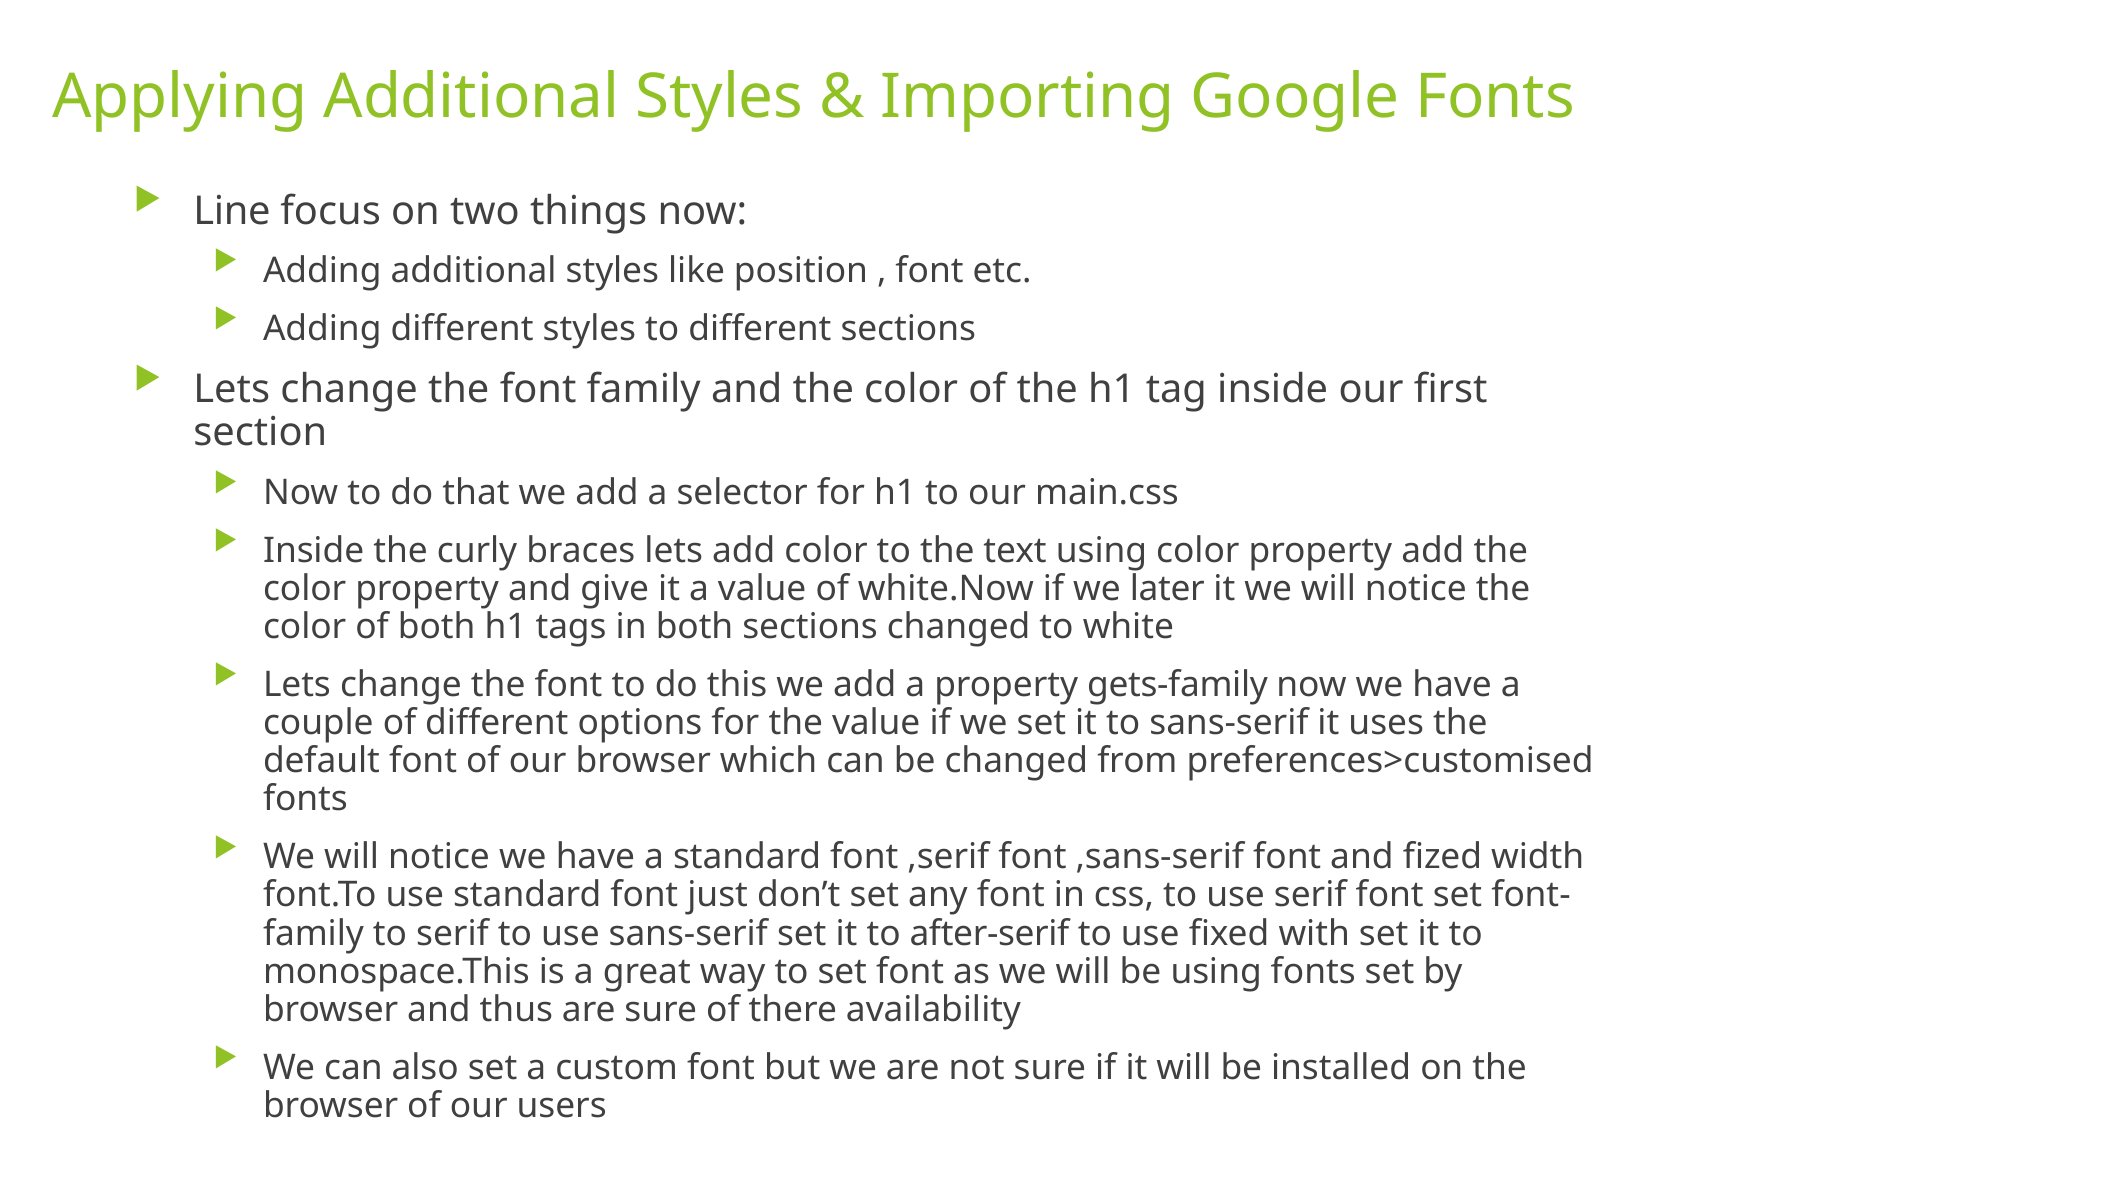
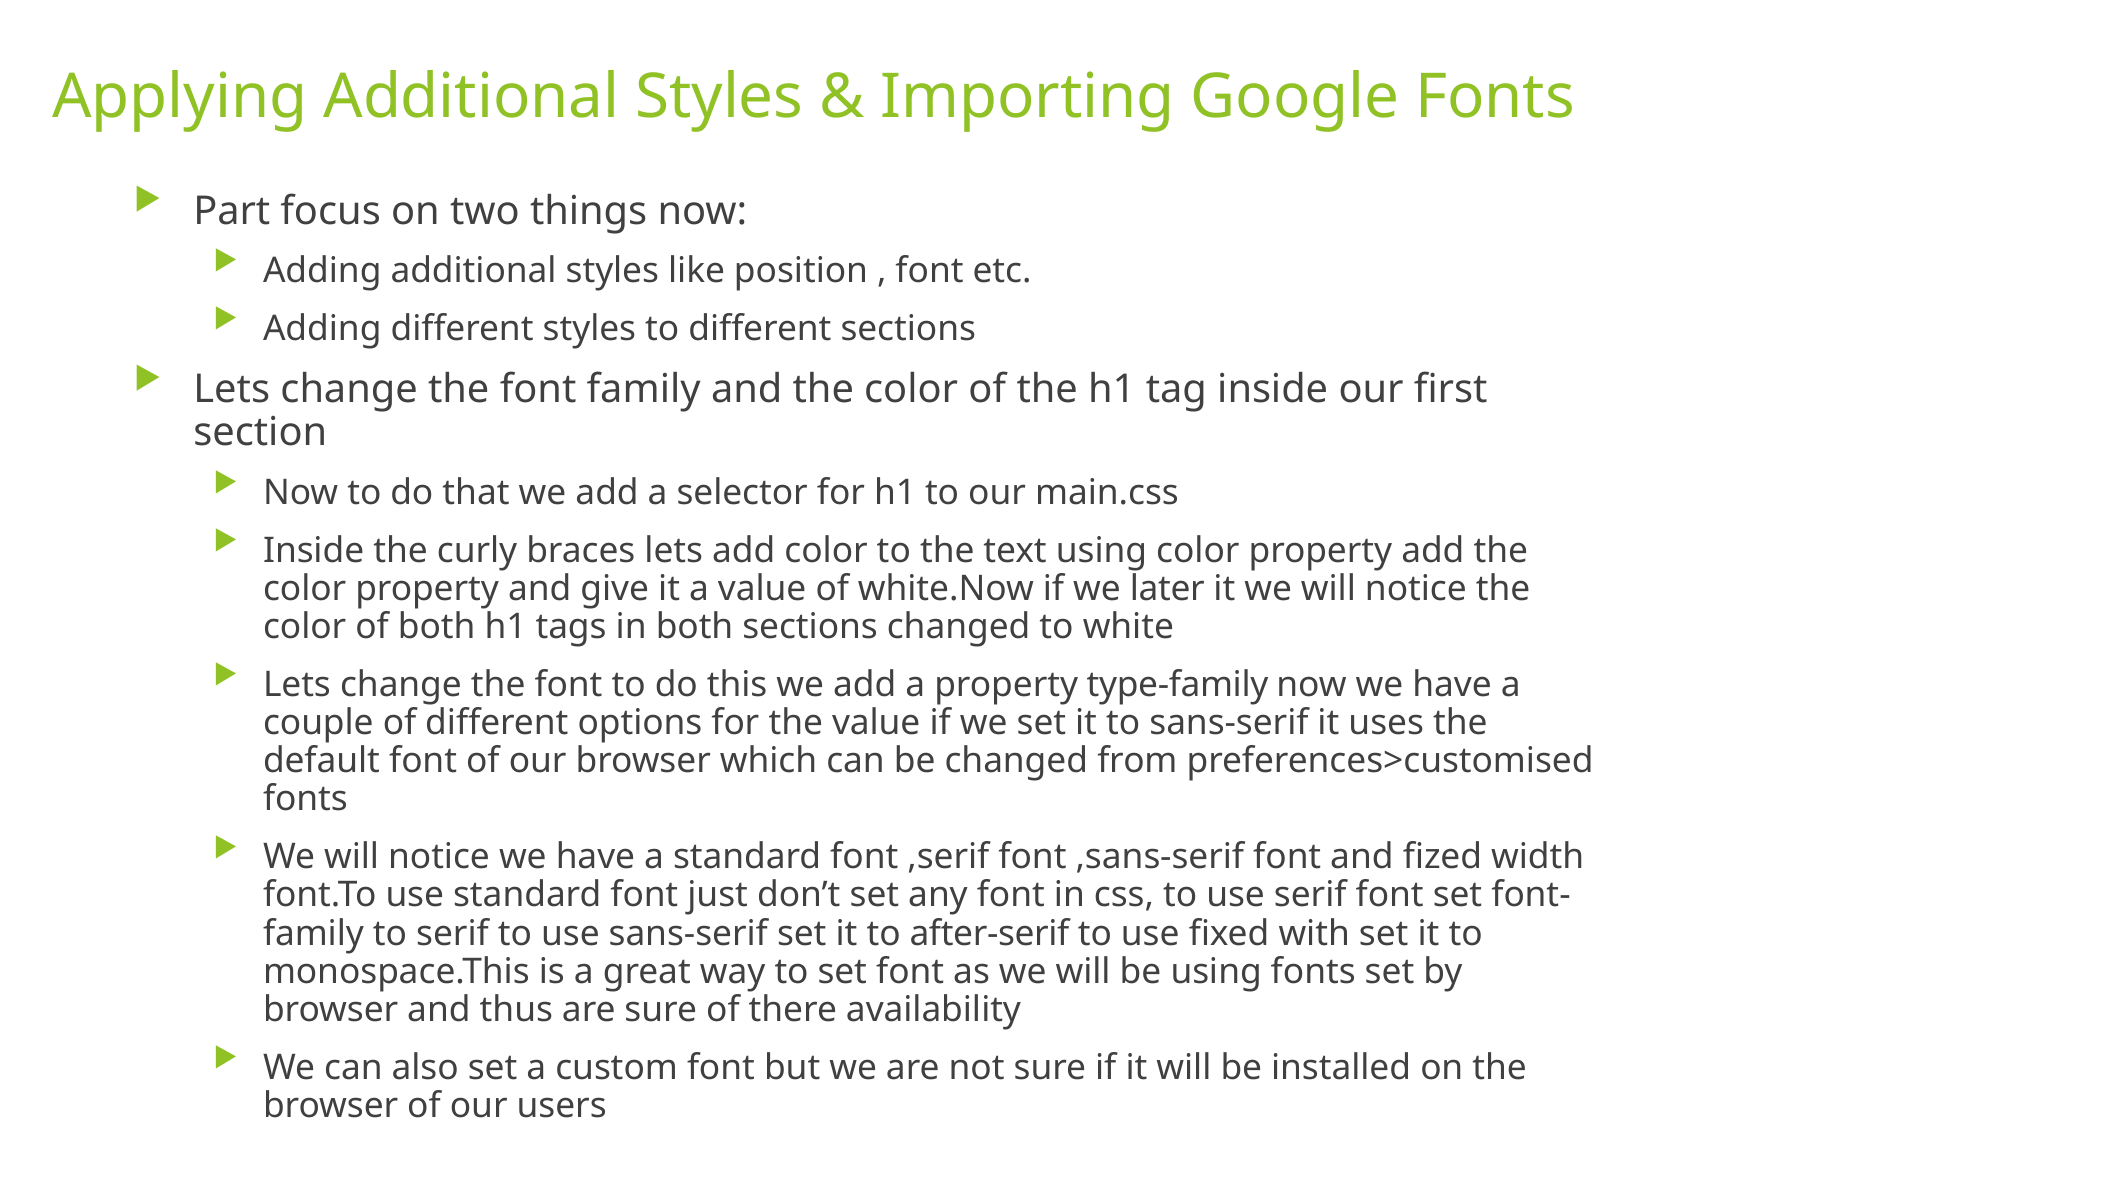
Line: Line -> Part (232, 211)
gets-family: gets-family -> type-family (1178, 685)
